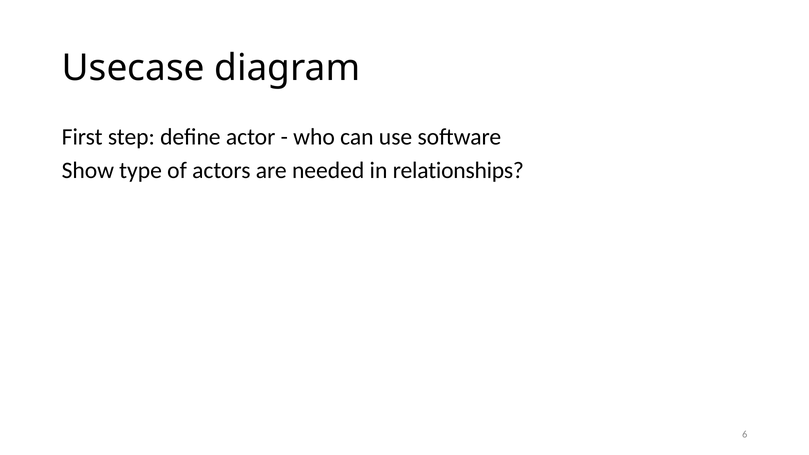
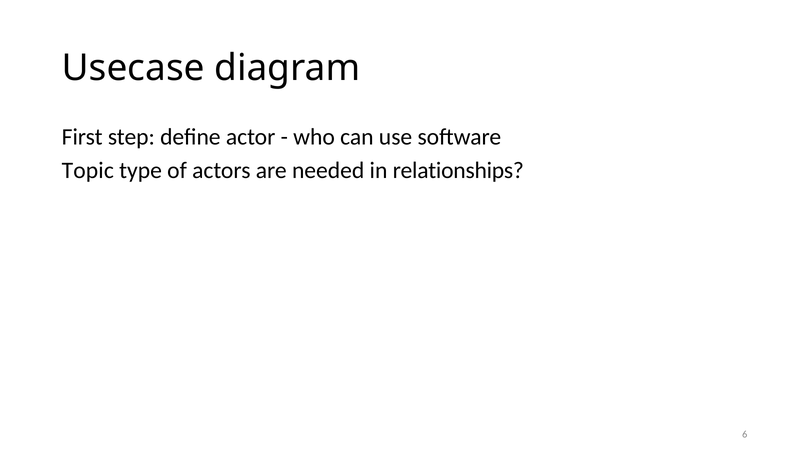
Show: Show -> Topic (88, 171)
